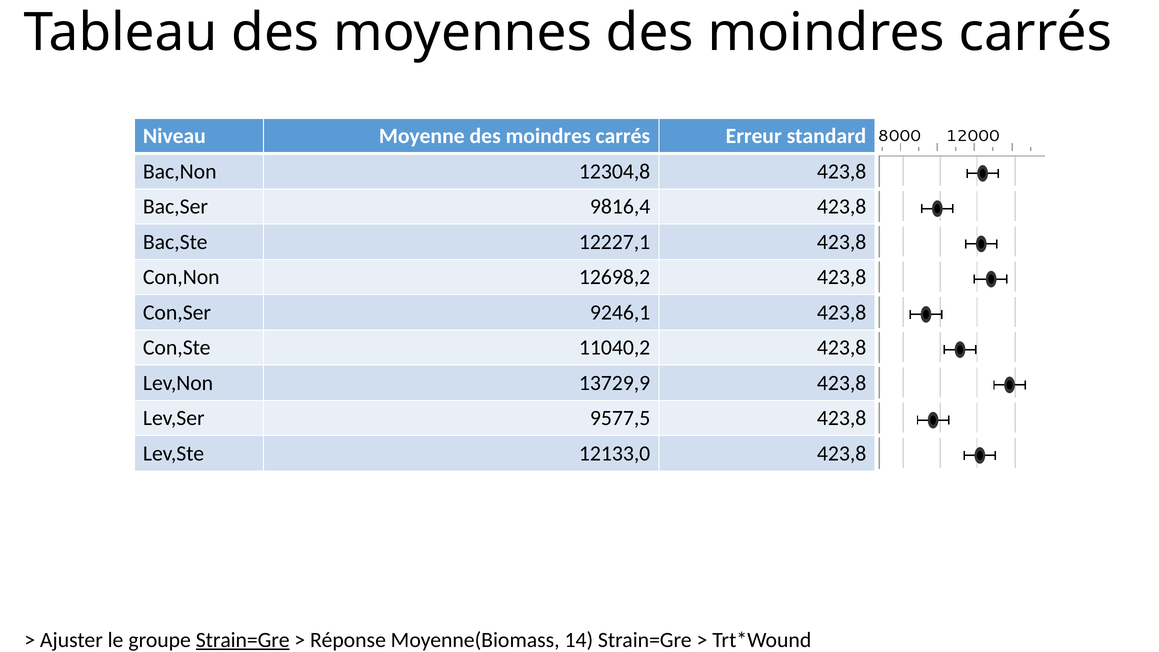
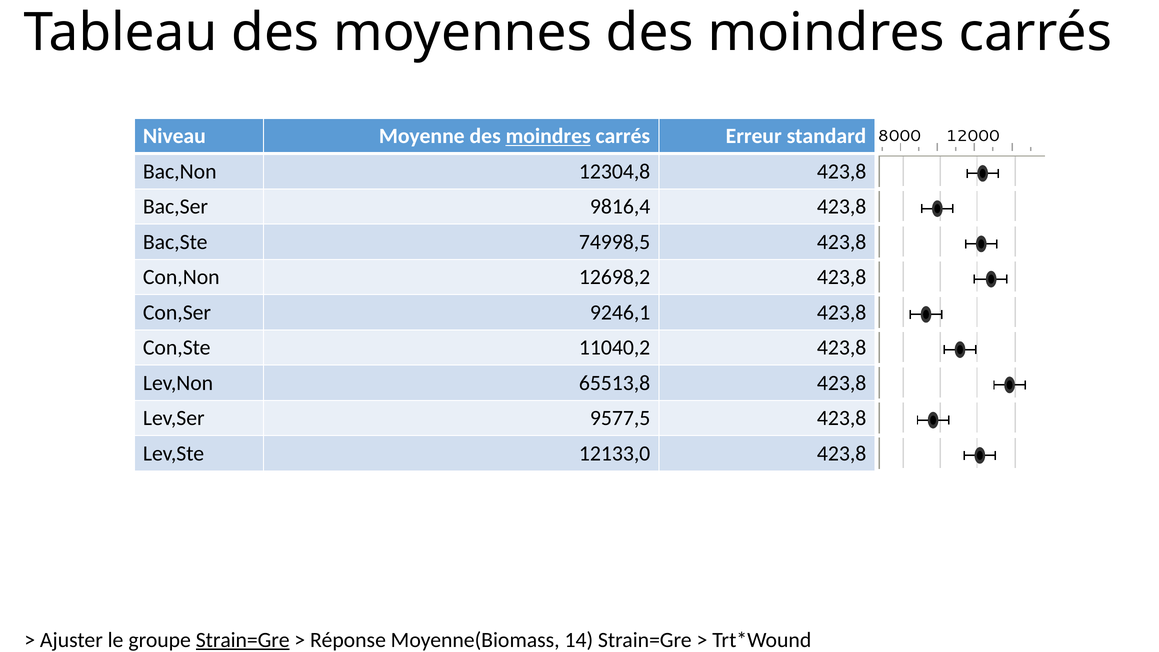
moindres underline: none -> present (548, 136)
12227,1: 12227,1 -> 74998,5 (615, 242)
13729,9: 13729,9 -> 65513,8 (615, 383)
